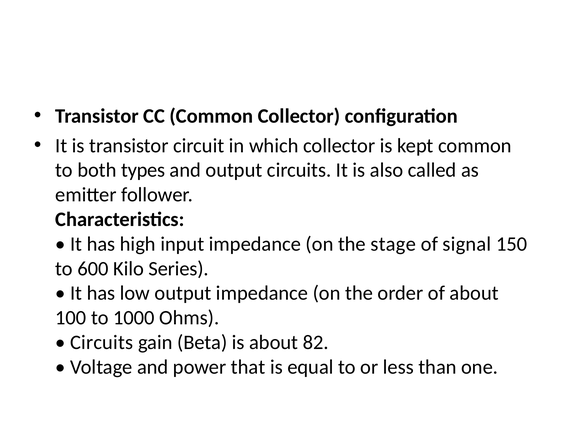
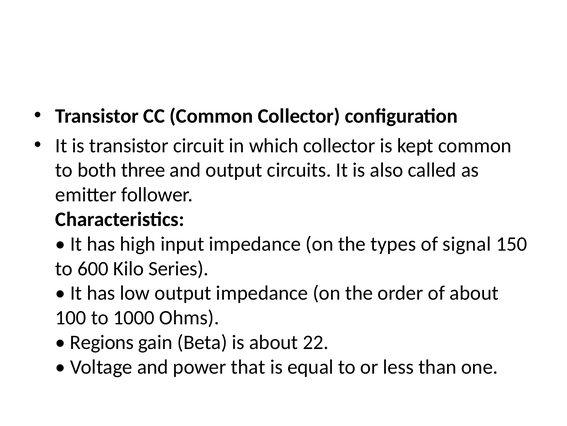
types: types -> three (143, 170)
stage: stage -> types (393, 244)
Circuits: Circuits -> Regions (102, 342)
82: 82 -> 22 (316, 342)
